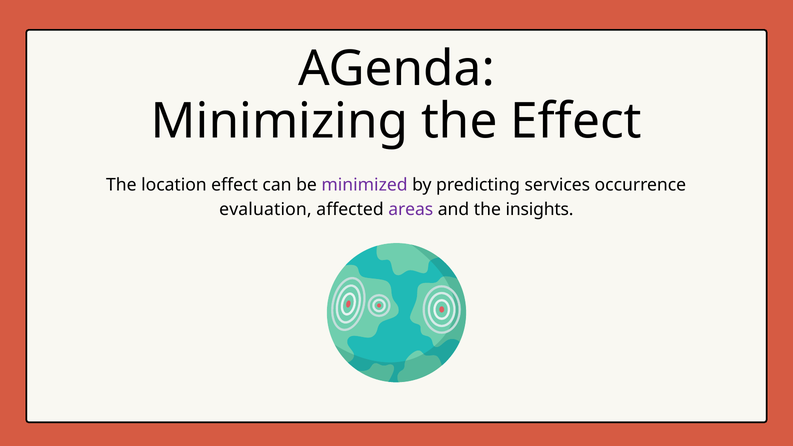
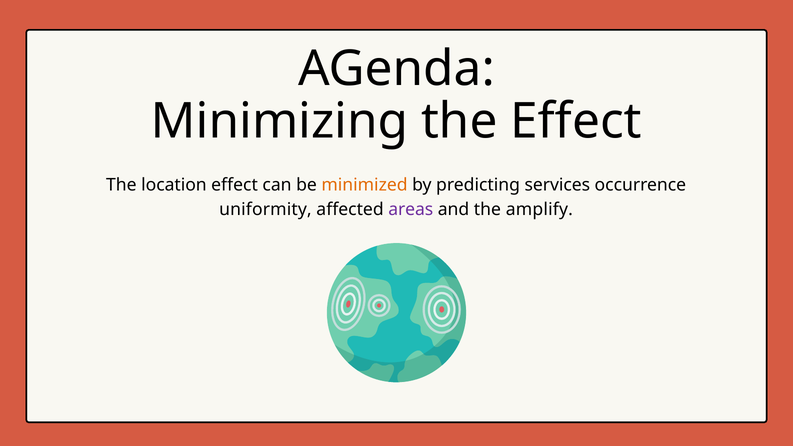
minimized colour: purple -> orange (364, 185)
evaluation: evaluation -> uniformity (265, 210)
insights: insights -> amplify (539, 210)
